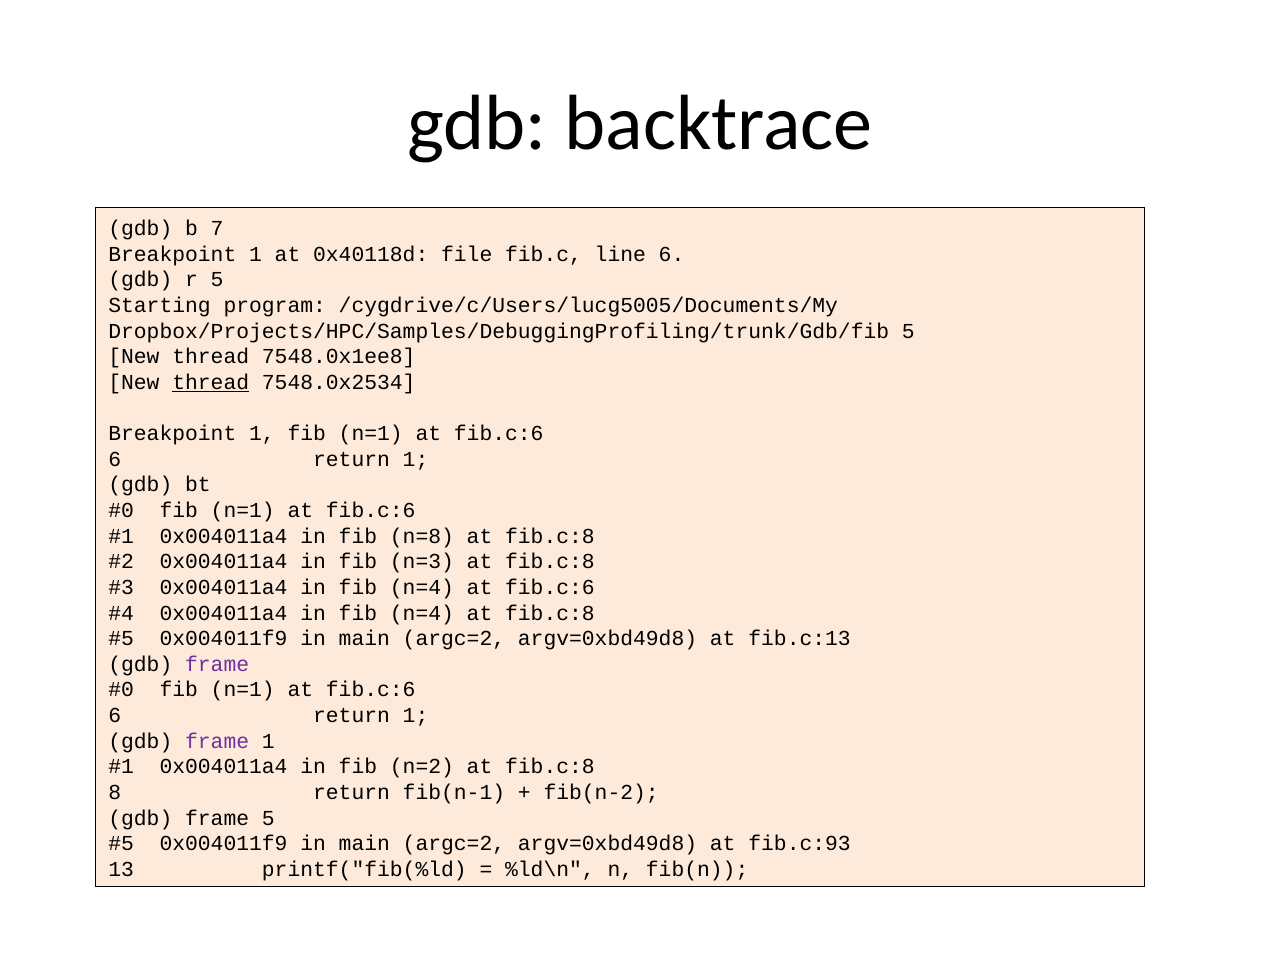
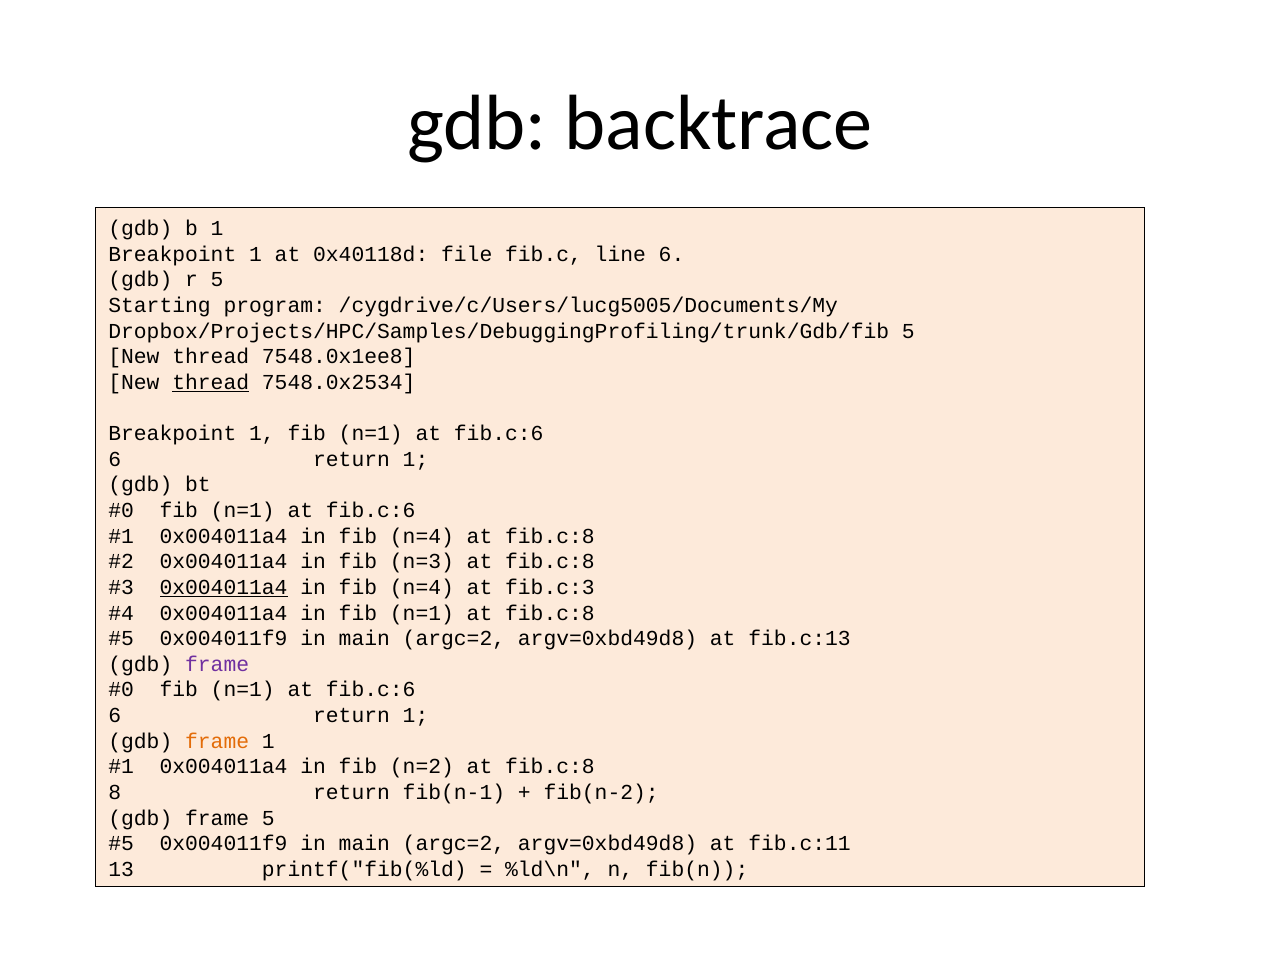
b 7: 7 -> 1 (217, 229)
n=8: n=8 -> n=4 (422, 536)
0x004011a4 underline: none -> present (224, 587)
n=4 at fib.c:6: fib.c:6 -> fib.c:3 (550, 587)
n=4: n=4 -> n=1 (422, 613)
frame colour: purple -> orange (217, 741)
fib.c:93: fib.c:93 -> fib.c:11 (800, 843)
